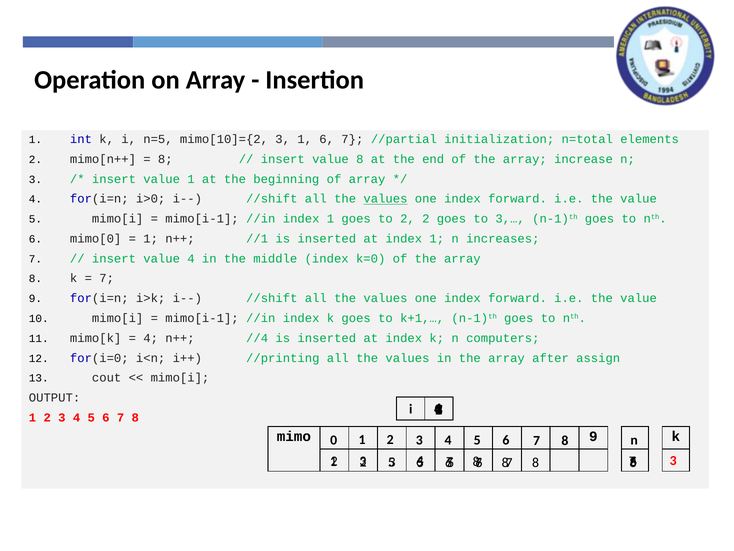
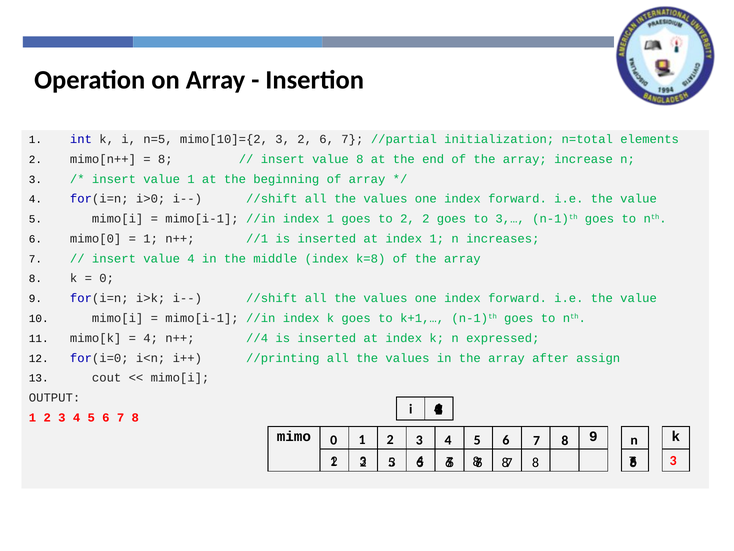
3 1: 1 -> 2 (305, 139)
values underline: present -> none (385, 199)
k=0: k=0 -> k=8 (371, 258)
7: 7 -> 0 (107, 278)
computers: computers -> expressed (503, 338)
